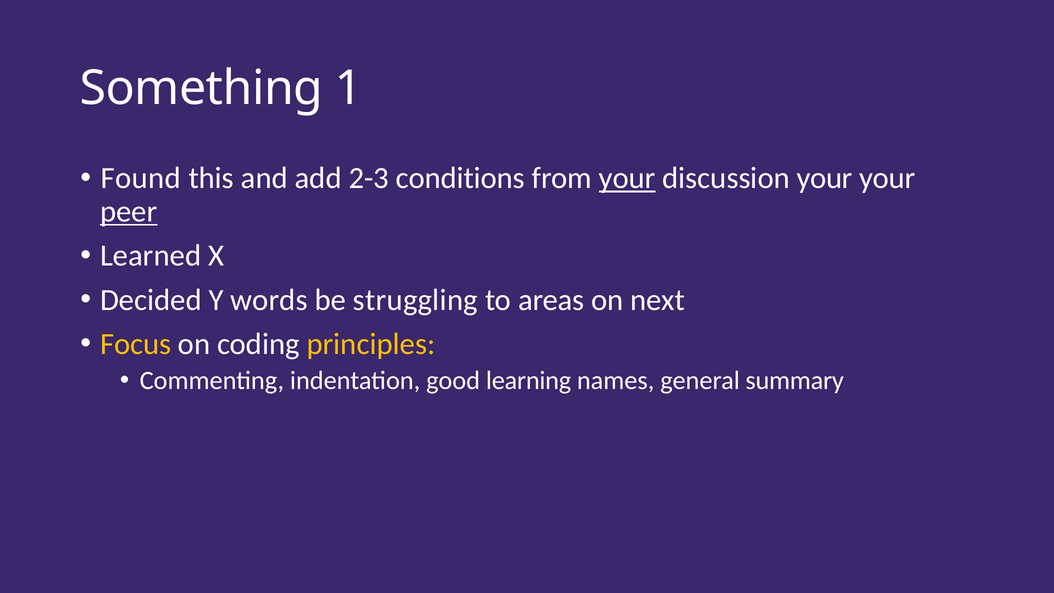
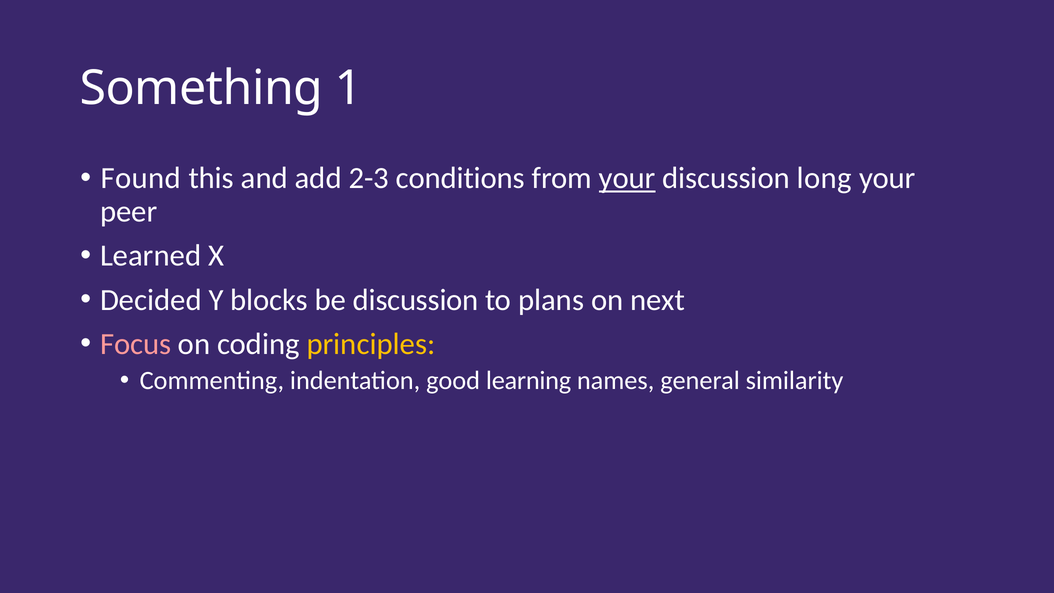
discussion your: your -> long (824, 178)
peer underline: present -> none (129, 211)
words: words -> blocks (269, 300)
be struggling: struggling -> discussion (416, 300)
areas: areas -> plans (551, 300)
Focus colour: yellow -> pink (136, 344)
summary: summary -> similarity (795, 380)
